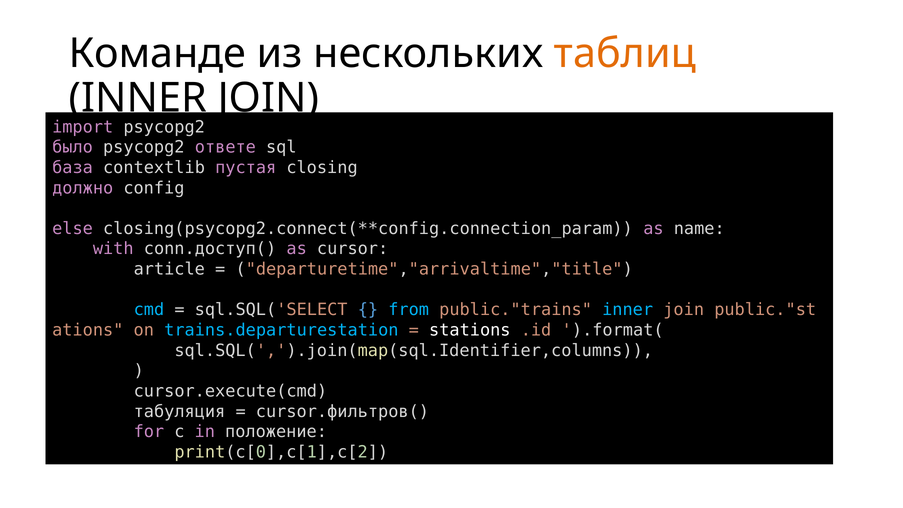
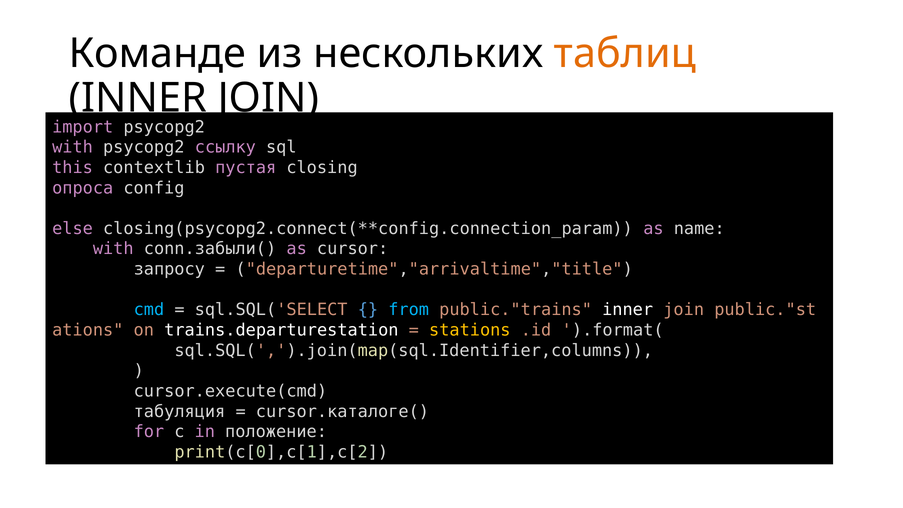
было: было -> with (73, 147)
ответе: ответе -> ссылку (225, 147)
база: база -> this (73, 168)
должно: должно -> опроса (83, 188)
conn.доступ(: conn.доступ( -> conn.забыли( (210, 249)
article: article -> запросу (169, 269)
inner colour: light blue -> white (628, 310)
trains.departurestation colour: light blue -> white (281, 330)
stations colour: white -> yellow (470, 330)
cursor.фильтров(: cursor.фильтров( -> cursor.каталоге( (342, 411)
